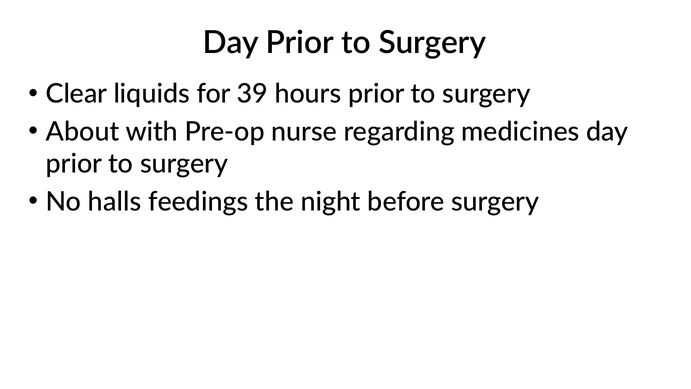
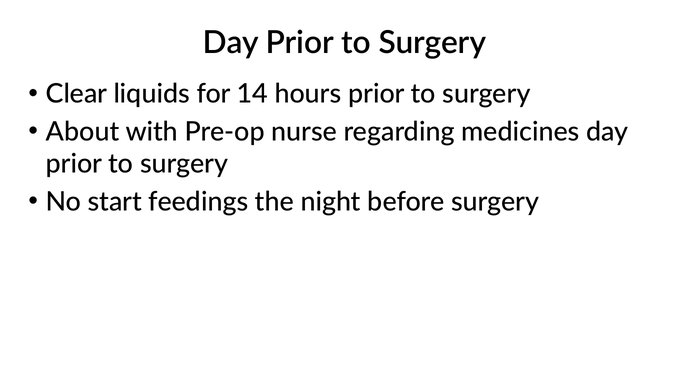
39: 39 -> 14 (252, 94)
halls: halls -> start (115, 202)
